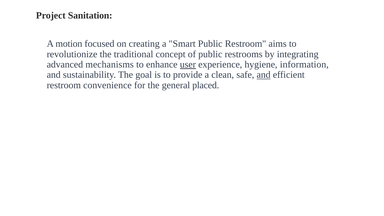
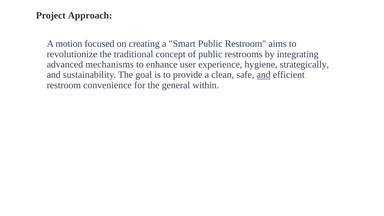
Sanitation: Sanitation -> Approach (90, 15)
user underline: present -> none (188, 64)
information: information -> strategically (304, 64)
placed: placed -> within (206, 85)
